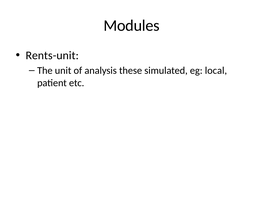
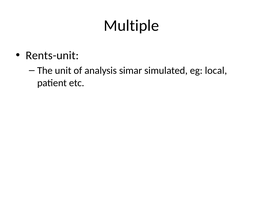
Modules: Modules -> Multiple (131, 25)
these: these -> simar (131, 70)
